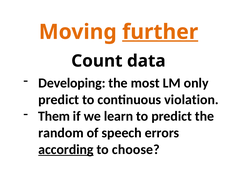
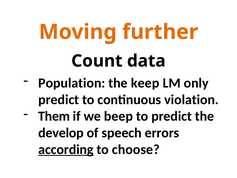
further underline: present -> none (160, 32)
Developing: Developing -> Population (72, 83)
most: most -> keep (145, 83)
learn: learn -> beep (118, 116)
random: random -> develop (61, 133)
